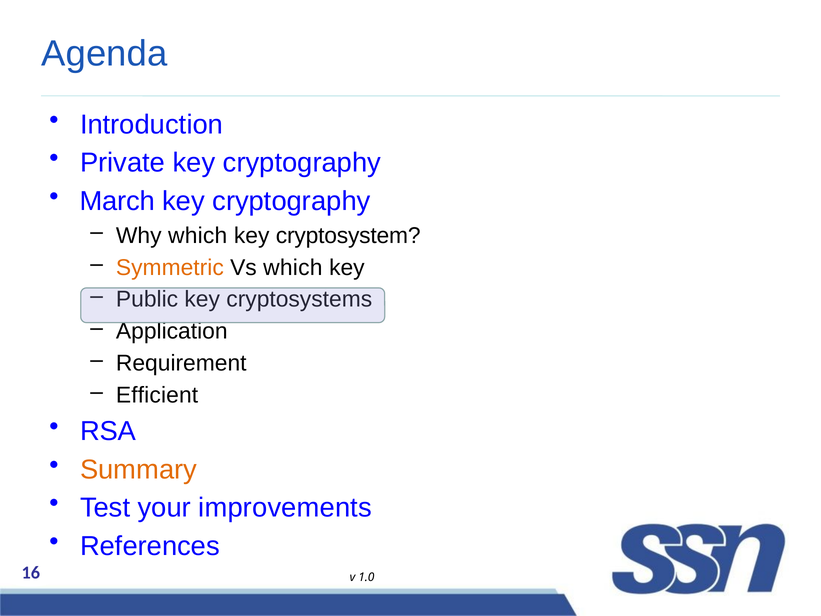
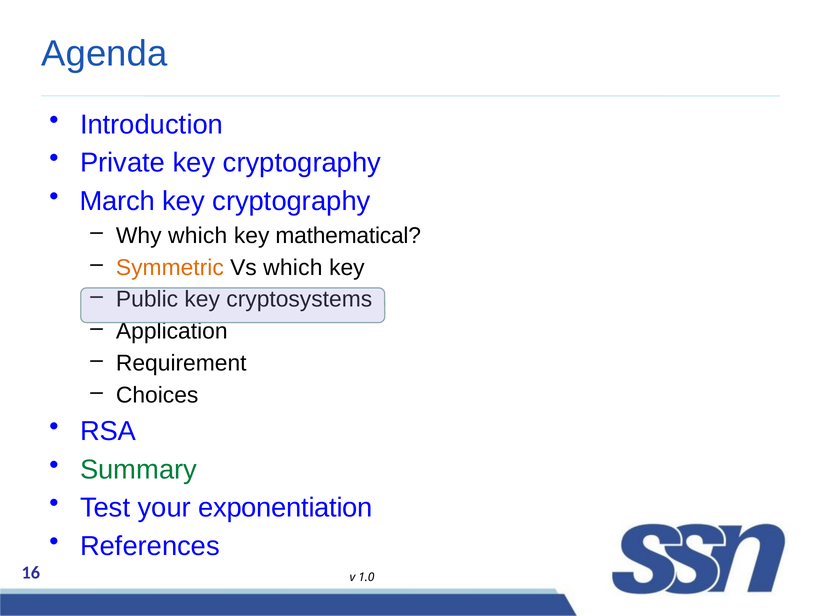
cryptosystem: cryptosystem -> mathematical (348, 235)
Efficient: Efficient -> Choices (157, 395)
Summary colour: orange -> green (139, 469)
improvements: improvements -> exponentiation (285, 508)
